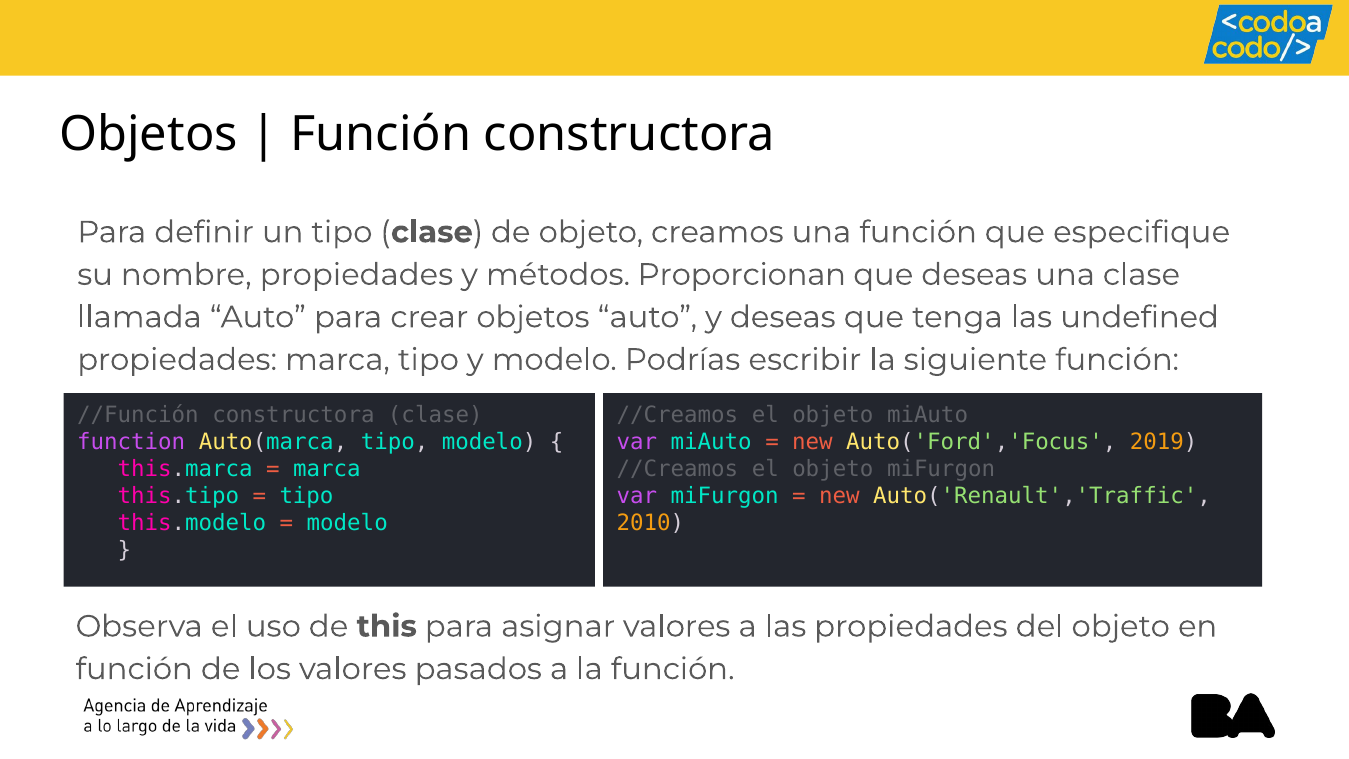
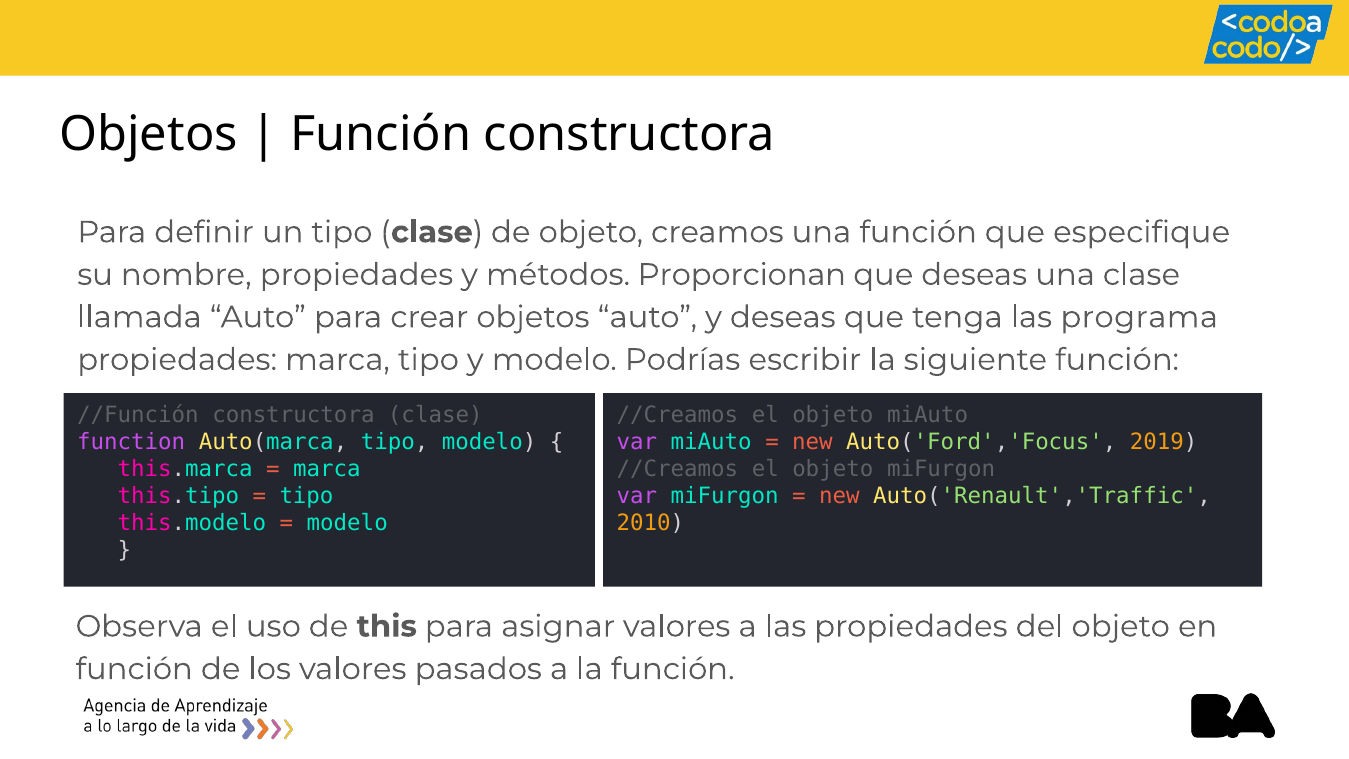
undefined: undefined -> programa (1139, 317)
